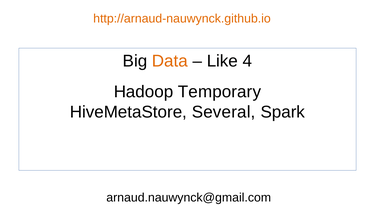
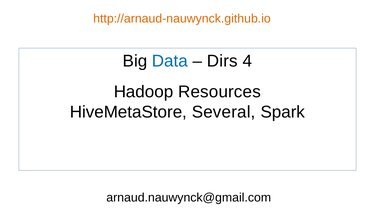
Data colour: orange -> blue (170, 61)
Like: Like -> Dirs (222, 61)
Temporary: Temporary -> Resources (219, 92)
